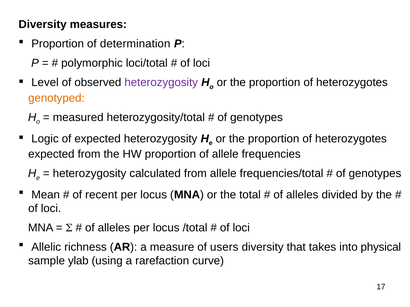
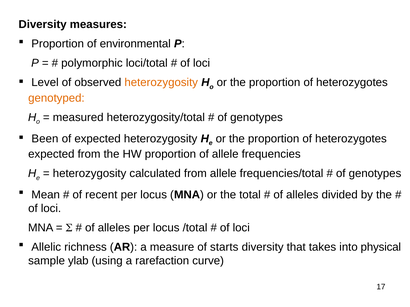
determination: determination -> environmental (135, 44)
heterozygosity colour: purple -> orange (161, 83)
Logic: Logic -> Been (45, 139)
users: users -> starts (224, 247)
